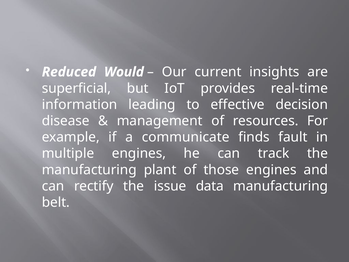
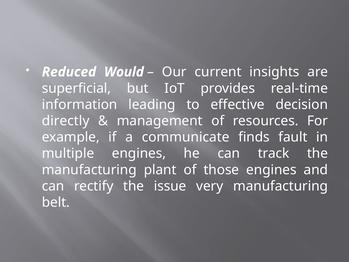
disease: disease -> directly (66, 121)
data: data -> very (210, 186)
